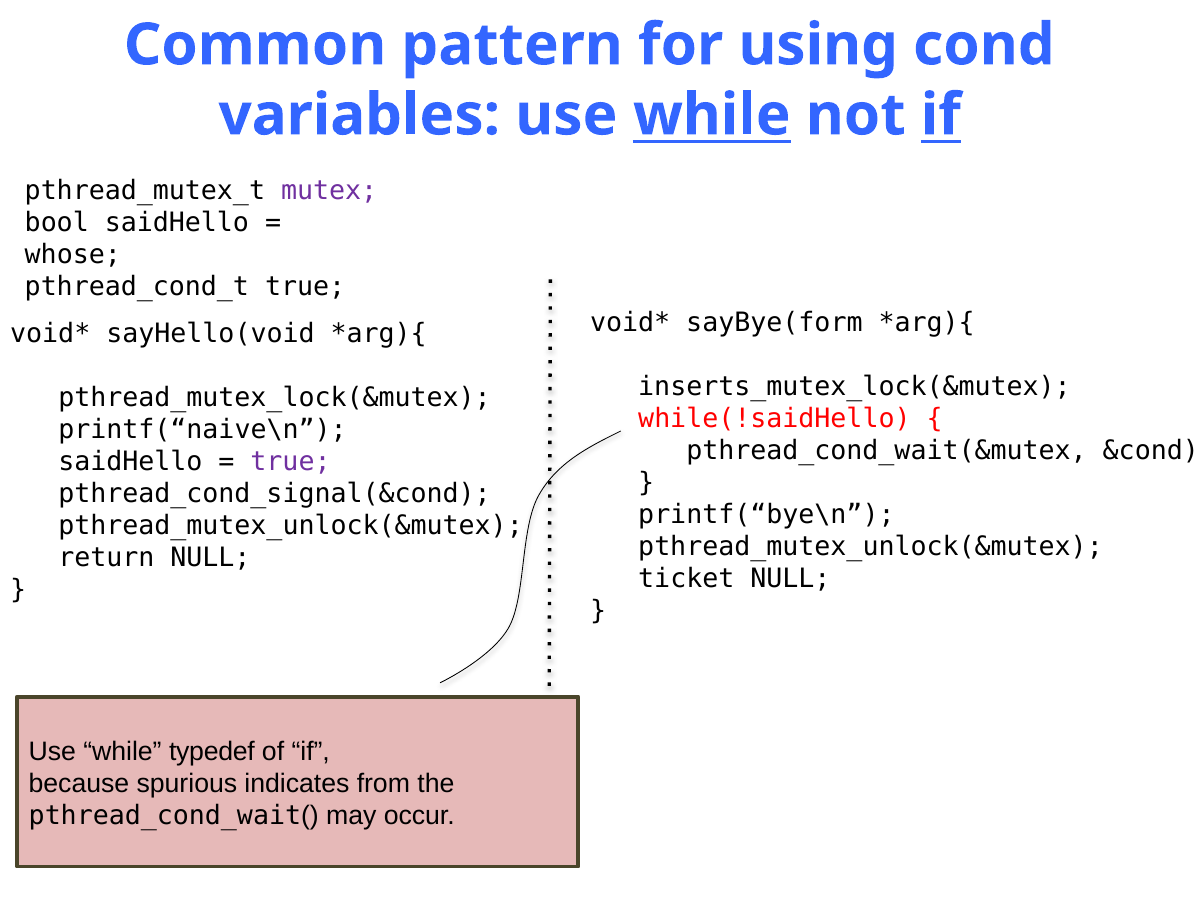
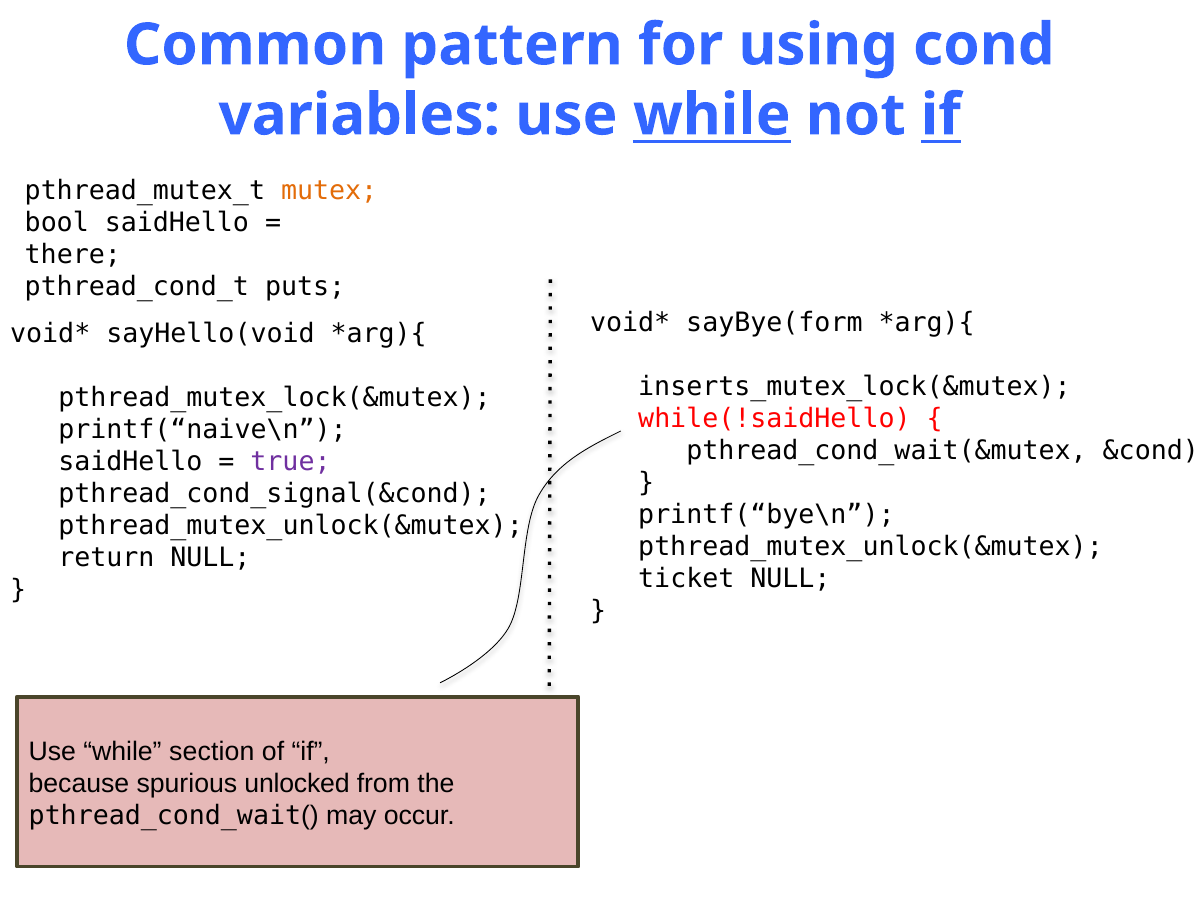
mutex colour: purple -> orange (329, 190)
whose: whose -> there (73, 254)
pthread_cond_t true: true -> puts (305, 286)
typedef: typedef -> section (212, 751)
indicates: indicates -> unlocked (297, 783)
